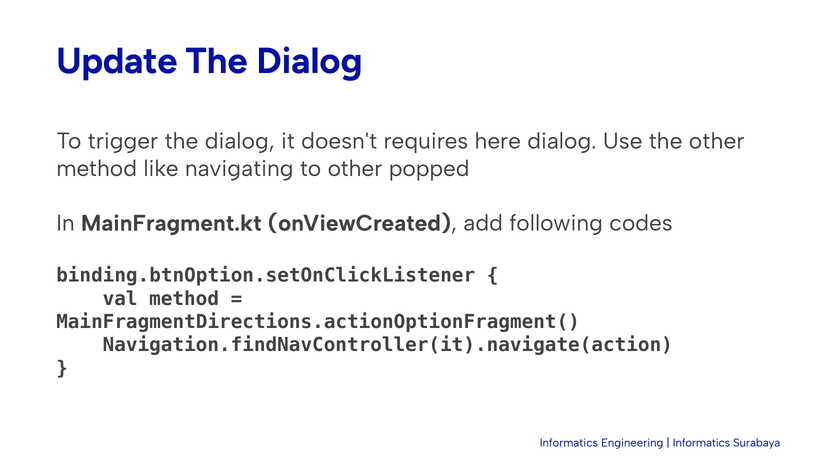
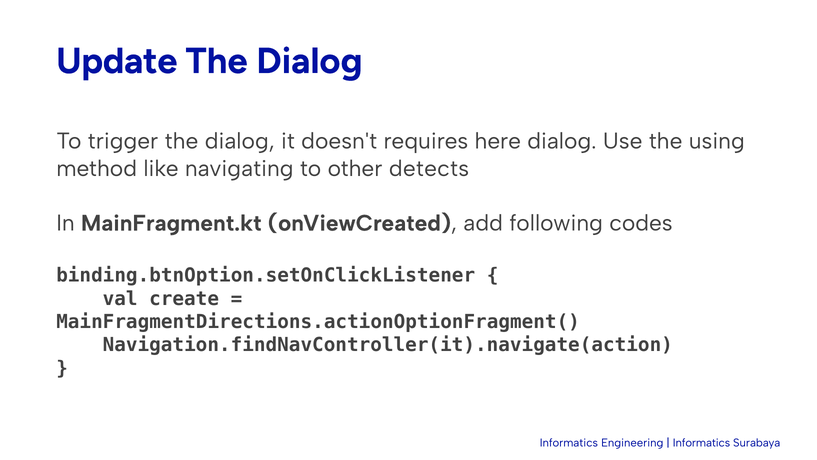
the other: other -> using (717, 141)
popped: popped -> detects (429, 169)
val method: method -> create (184, 298)
